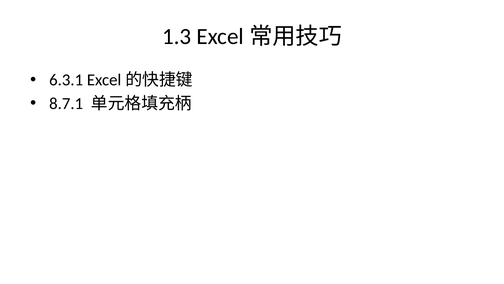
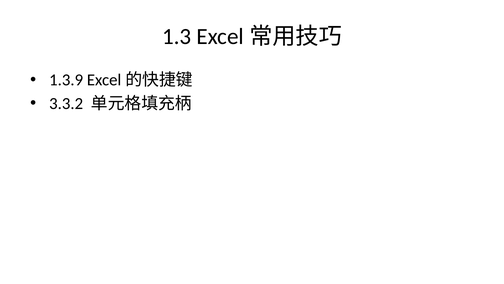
6.3.1: 6.3.1 -> 1.3.9 (66, 80)
8.7.1: 8.7.1 -> 3.3.2 (66, 103)
